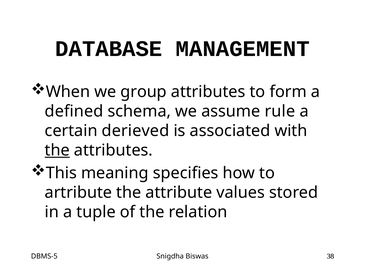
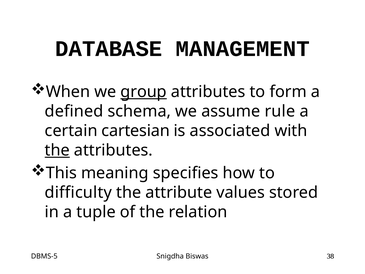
group underline: none -> present (144, 92)
derieved: derieved -> cartesian (136, 131)
artribute: artribute -> difficulty (78, 192)
